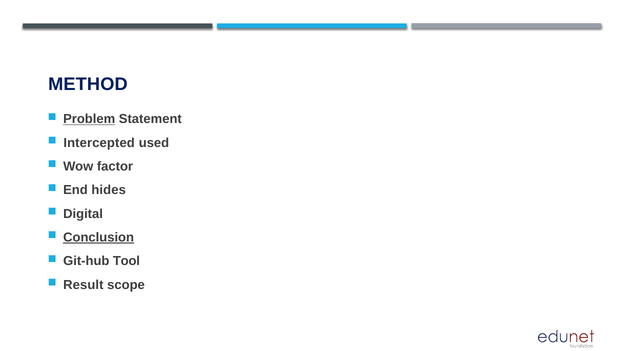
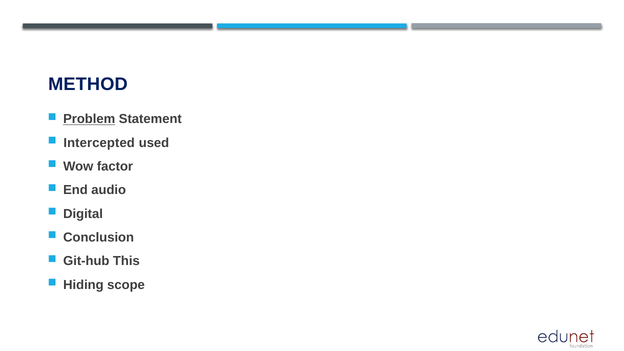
hides: hides -> audio (109, 190)
Conclusion underline: present -> none (99, 237)
Tool: Tool -> This (126, 261)
Result: Result -> Hiding (83, 285)
